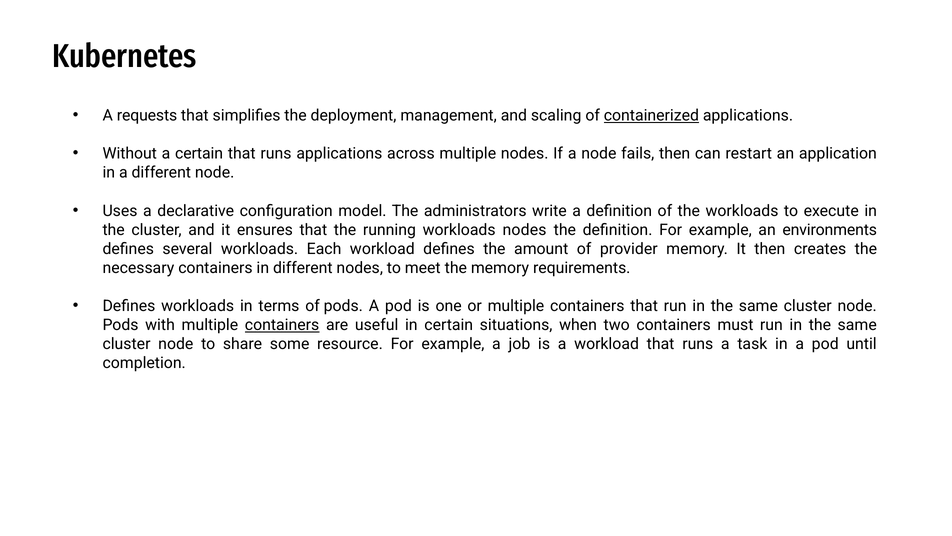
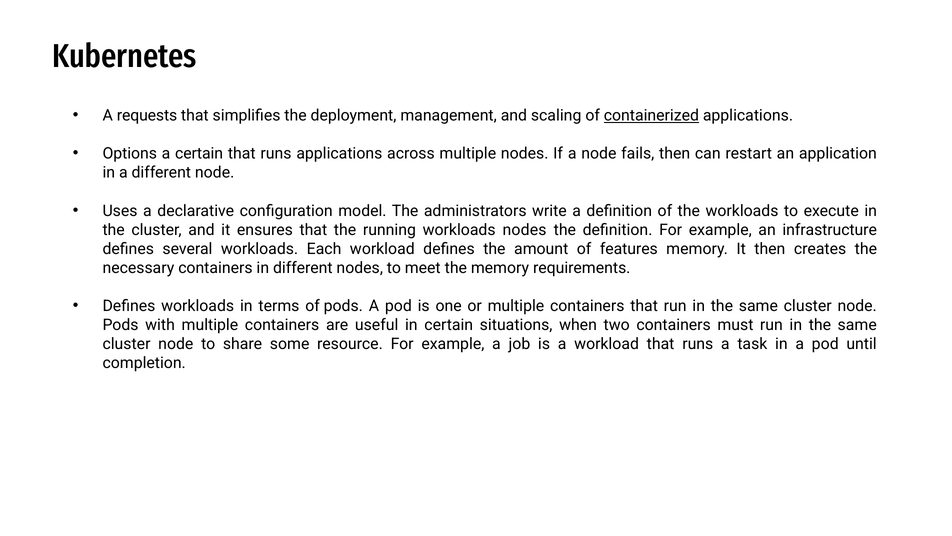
Without: Without -> Options (130, 153)
environments: environments -> infrastructure (830, 230)
provider: provider -> features (629, 249)
containers underline: present -> none (282, 325)
